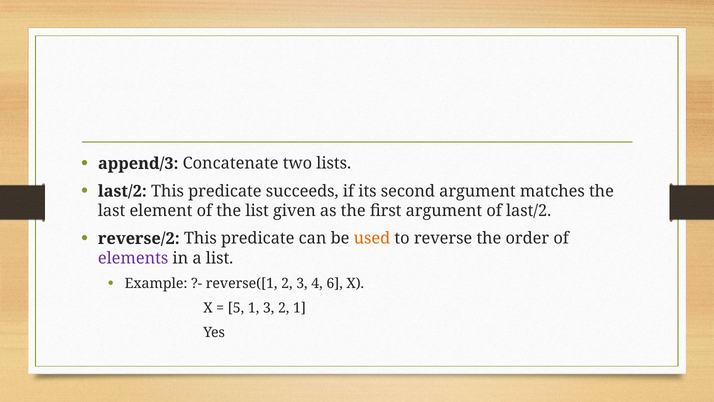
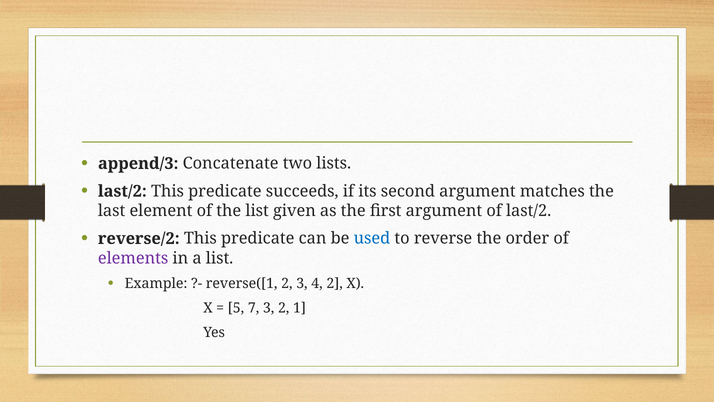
used colour: orange -> blue (372, 238)
4 6: 6 -> 2 (335, 284)
5 1: 1 -> 7 (254, 308)
